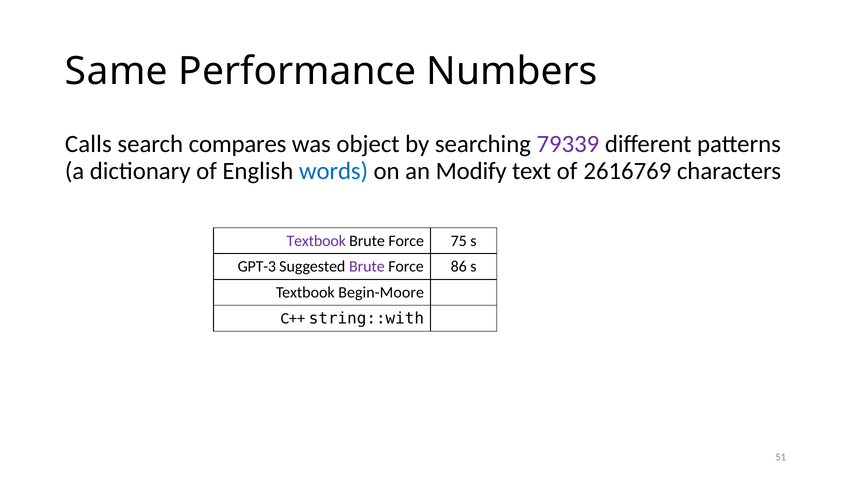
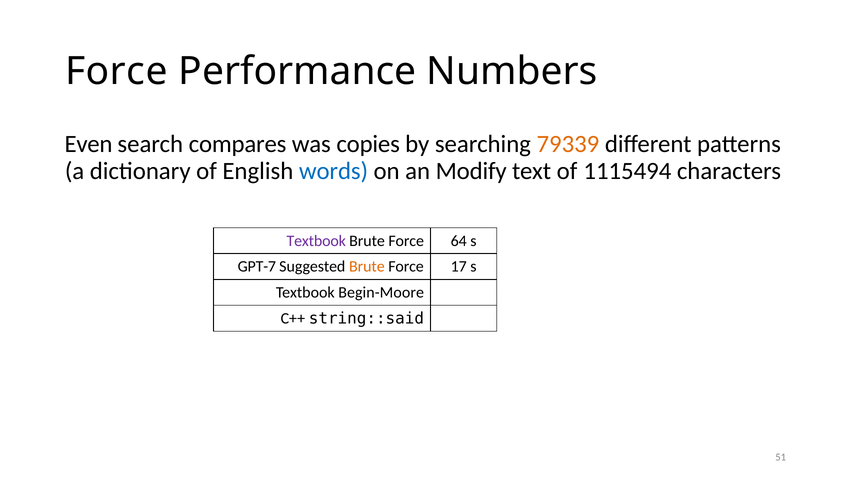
Same: Same -> Force (116, 71)
Calls: Calls -> Even (89, 144)
object: object -> copies (368, 144)
79339 colour: purple -> orange (568, 144)
2616769: 2616769 -> 1115494 (627, 171)
75: 75 -> 64 (459, 241)
GPT-3: GPT-3 -> GPT-7 (257, 267)
Brute colour: purple -> orange (367, 267)
86: 86 -> 17 (459, 267)
string::with: string::with -> string::said (366, 318)
